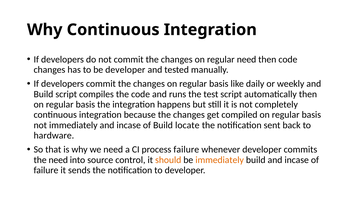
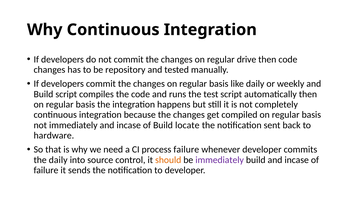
regular need: need -> drive (247, 59)
be developer: developer -> repository (125, 70)
the need: need -> daily (58, 160)
immediately colour: orange -> purple (220, 160)
